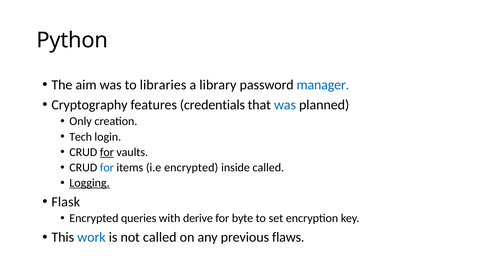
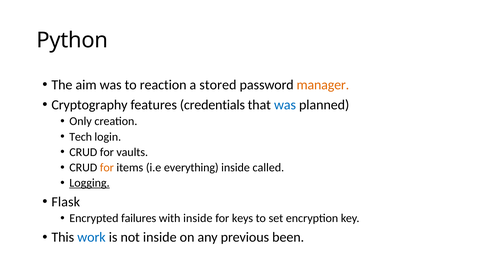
libraries: libraries -> reaction (163, 85)
library: library -> stored (218, 85)
manager colour: blue -> orange (323, 85)
for underline: present -> none (107, 152)
for colour: blue -> orange (107, 167)
i.e encrypted: encrypted -> everything (191, 167)
queries: queries -> failures (139, 218)
with derive: derive -> inside (198, 218)
byte: byte -> keys (243, 218)
not called: called -> inside (160, 237)
flaws: flaws -> been (288, 237)
